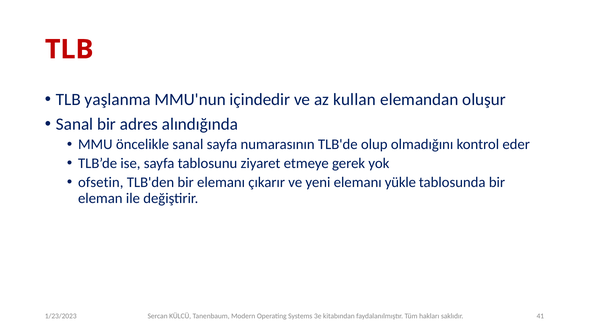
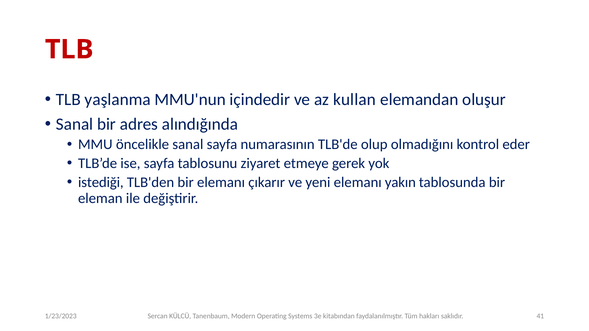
ofsetin: ofsetin -> istediği (101, 182)
yükle: yükle -> yakın (400, 182)
